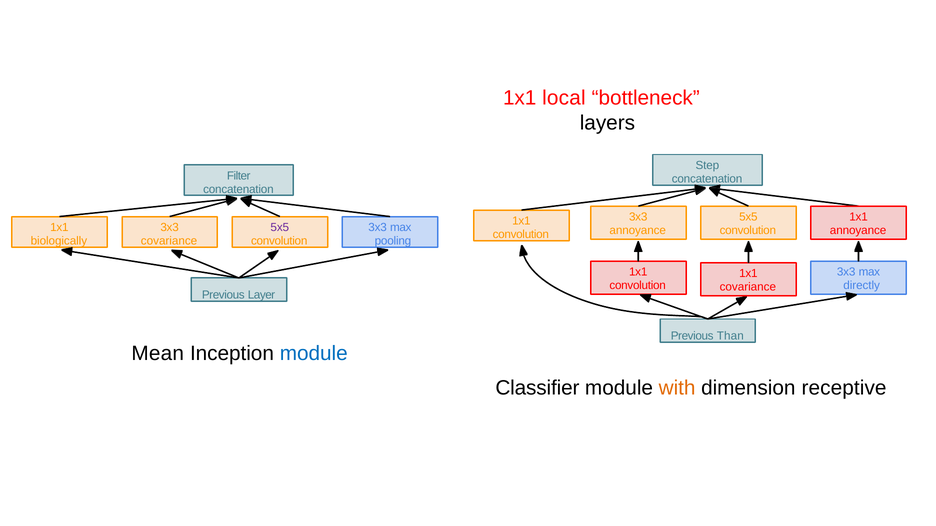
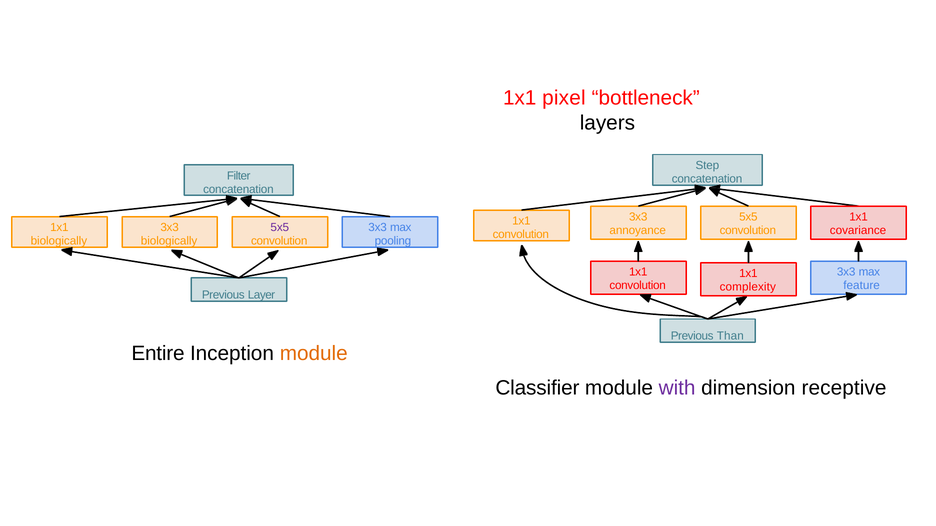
local: local -> pixel (564, 98)
annoyance: annoyance -> covariance (858, 231)
covariance: covariance -> biologically (169, 241)
directly: directly -> feature (862, 286)
covariance: covariance -> complexity (748, 287)
Mean: Mean -> Entire (158, 354)
module colour: blue -> orange (314, 354)
with colour: orange -> purple (677, 388)
